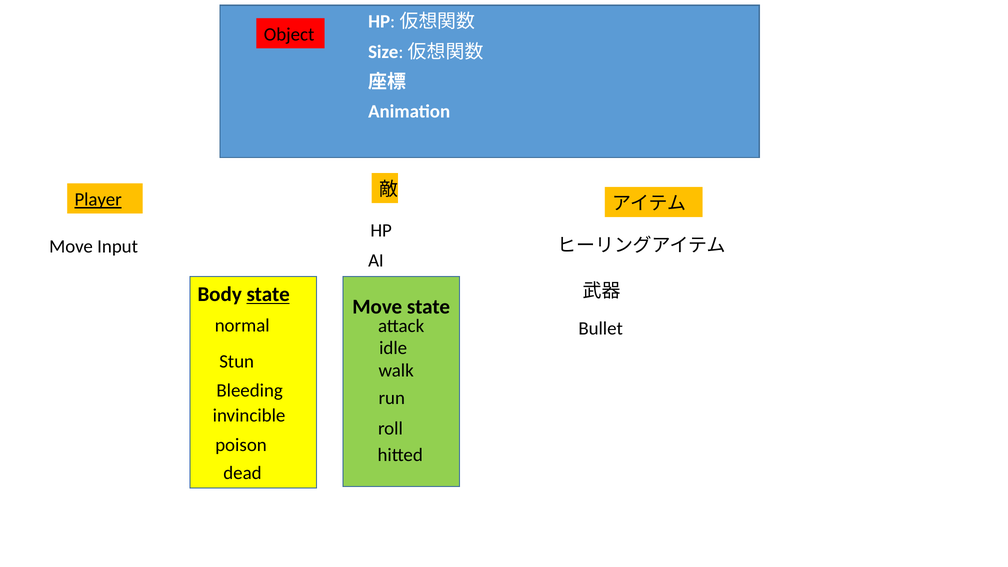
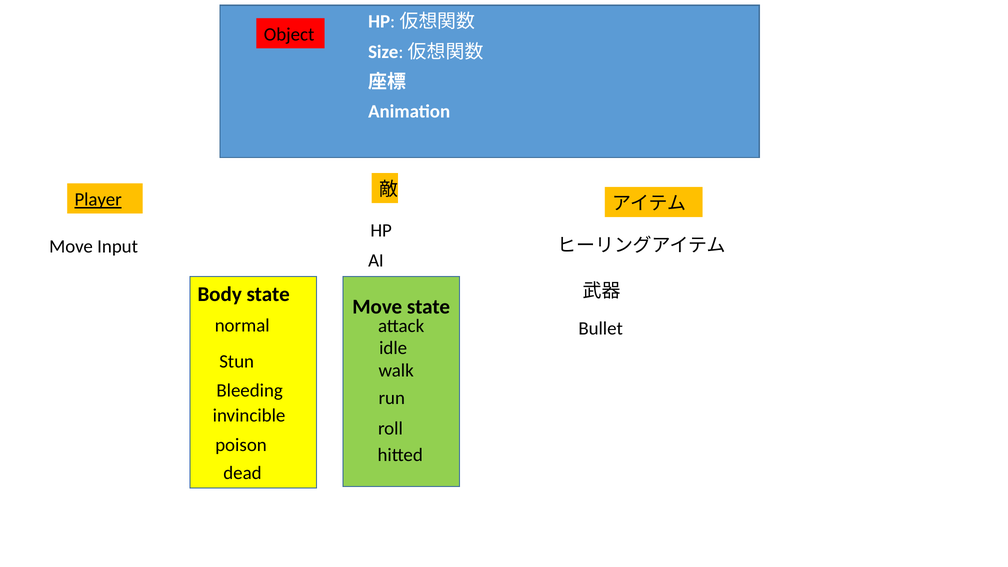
state underline: present -> none (268, 295)
